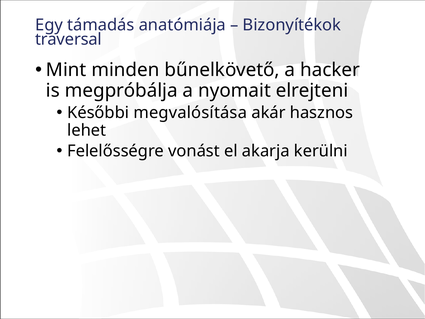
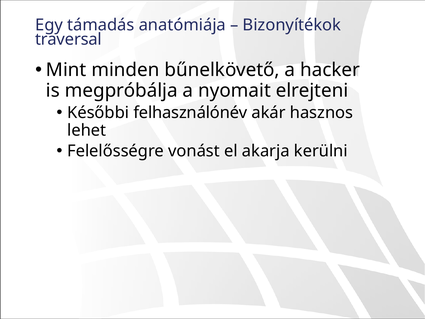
megvalósítása: megvalósítása -> felhasználónév (190, 112)
